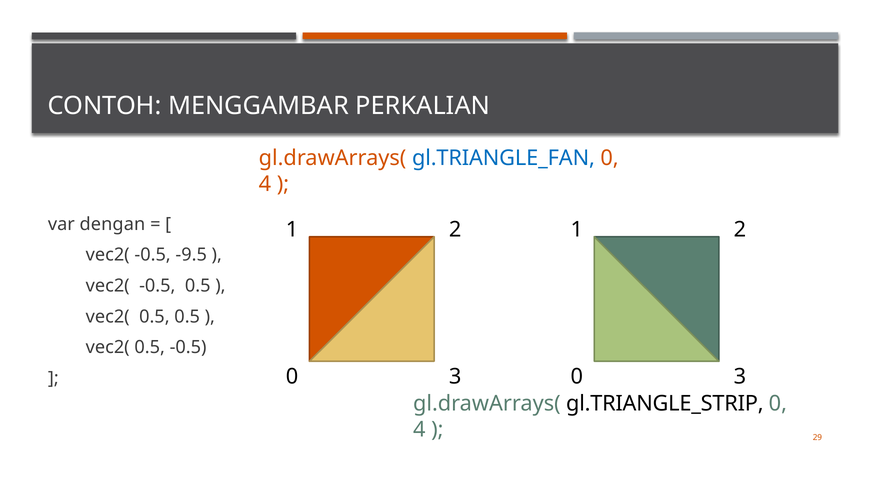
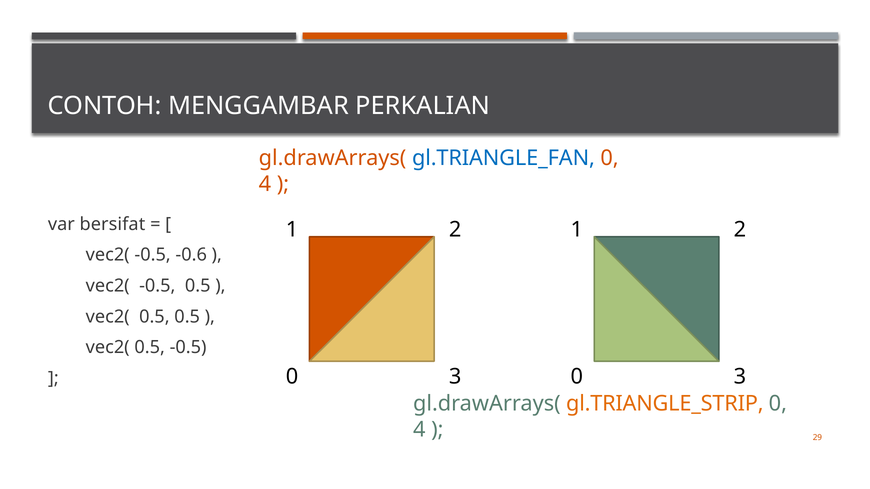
dengan: dengan -> bersifat (112, 224)
-9.5: -9.5 -> -0.6 (191, 255)
gl.TRIANGLE_STRIP colour: black -> orange (665, 404)
